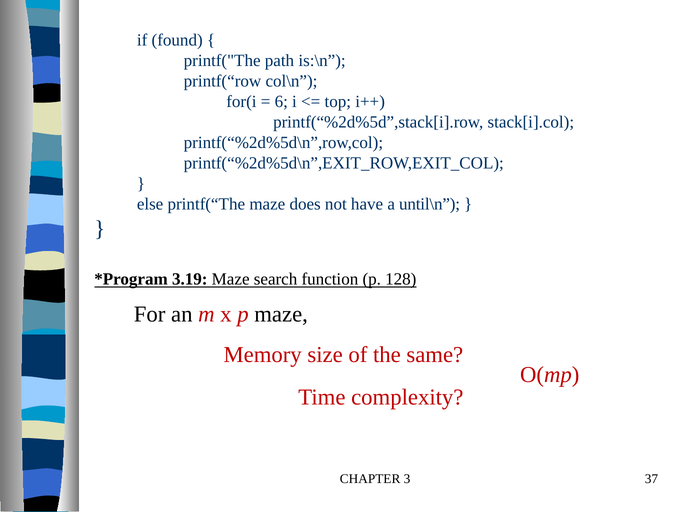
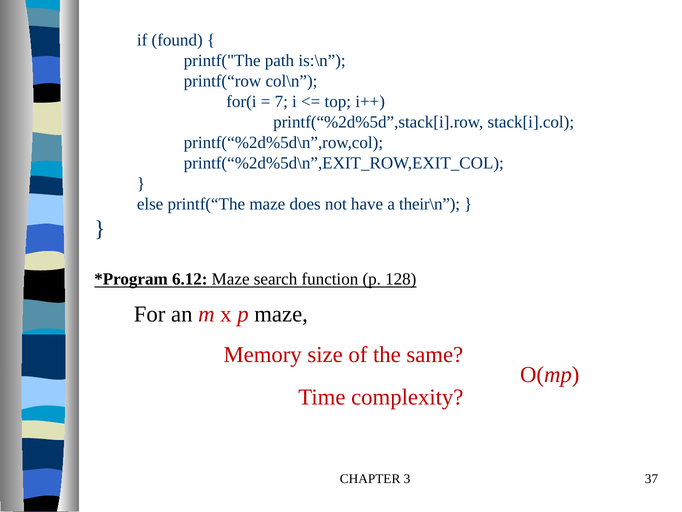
6: 6 -> 7 (281, 102)
until\n: until\n -> their\n (430, 204)
3.19: 3.19 -> 6.12 (190, 279)
